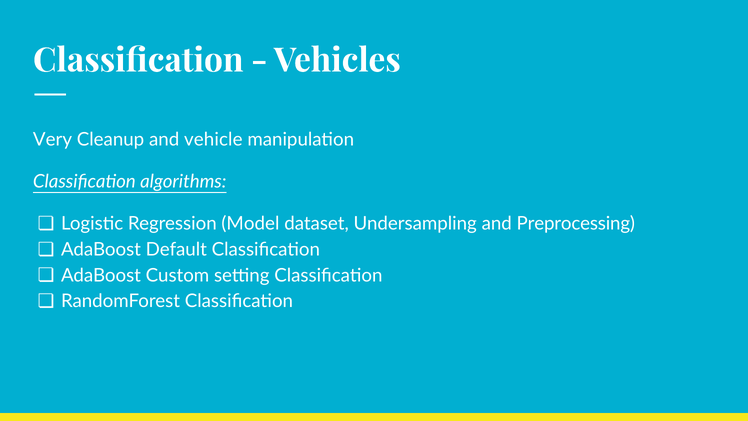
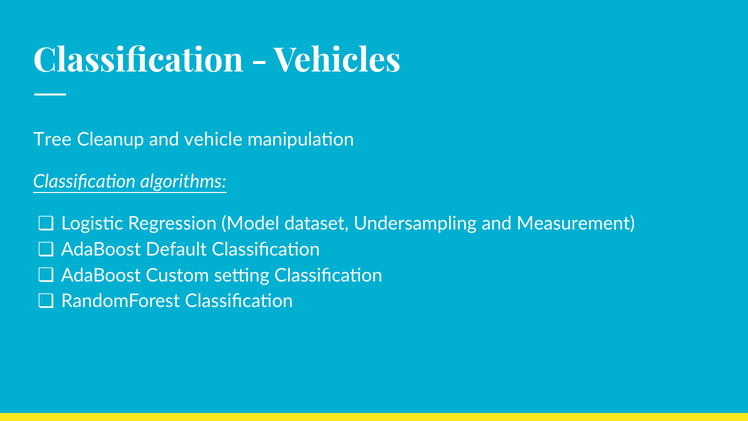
Very: Very -> Tree (52, 139)
Preprocessing: Preprocessing -> Measurement (576, 224)
